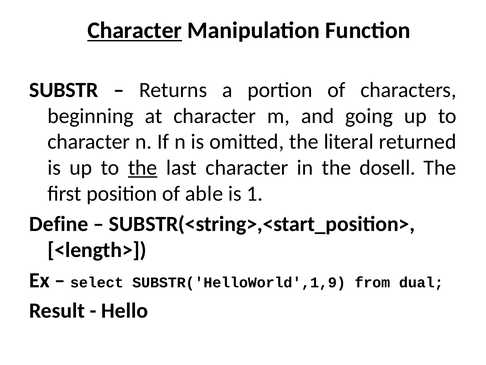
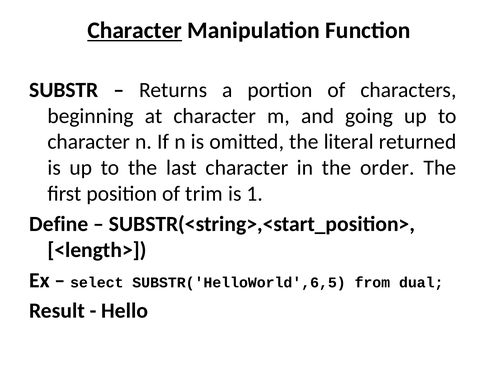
the underline: present -> none (143, 168)
dosell: dosell -> order (387, 168)
able: able -> trim (204, 194)
SUBSTR('HelloWorld',1,9: SUBSTR('HelloWorld',1,9 -> SUBSTR('HelloWorld',6,5 (239, 282)
